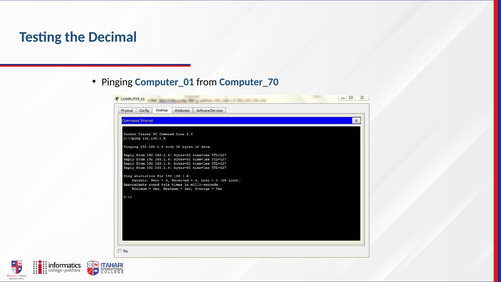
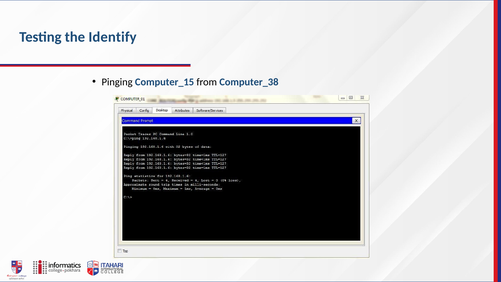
Decimal: Decimal -> Identify (113, 37)
Computer_01: Computer_01 -> Computer_15 (165, 82)
Computer_70: Computer_70 -> Computer_38 (249, 82)
